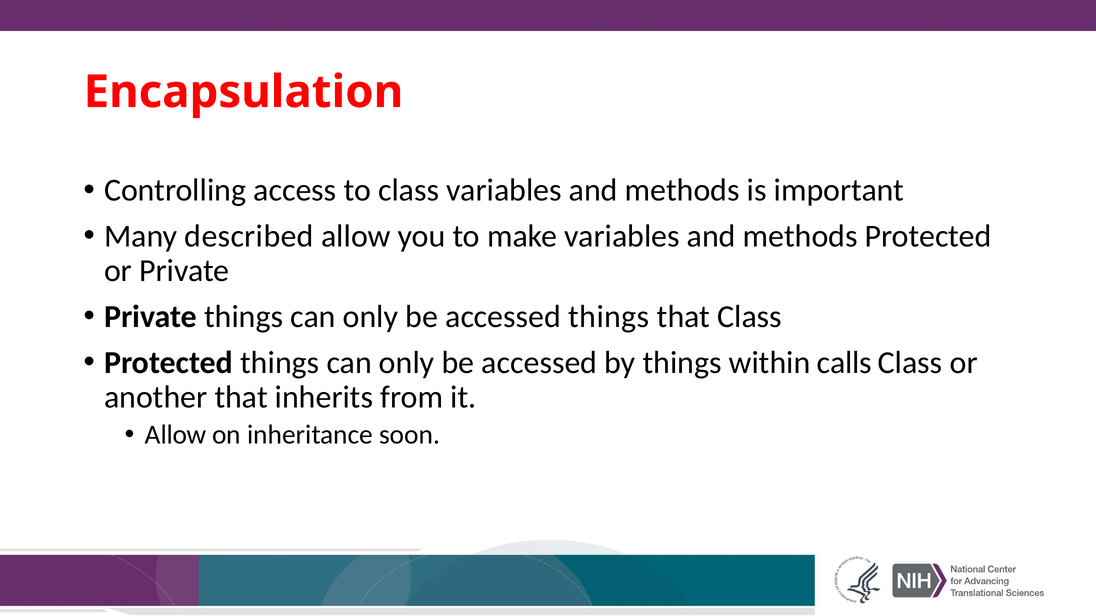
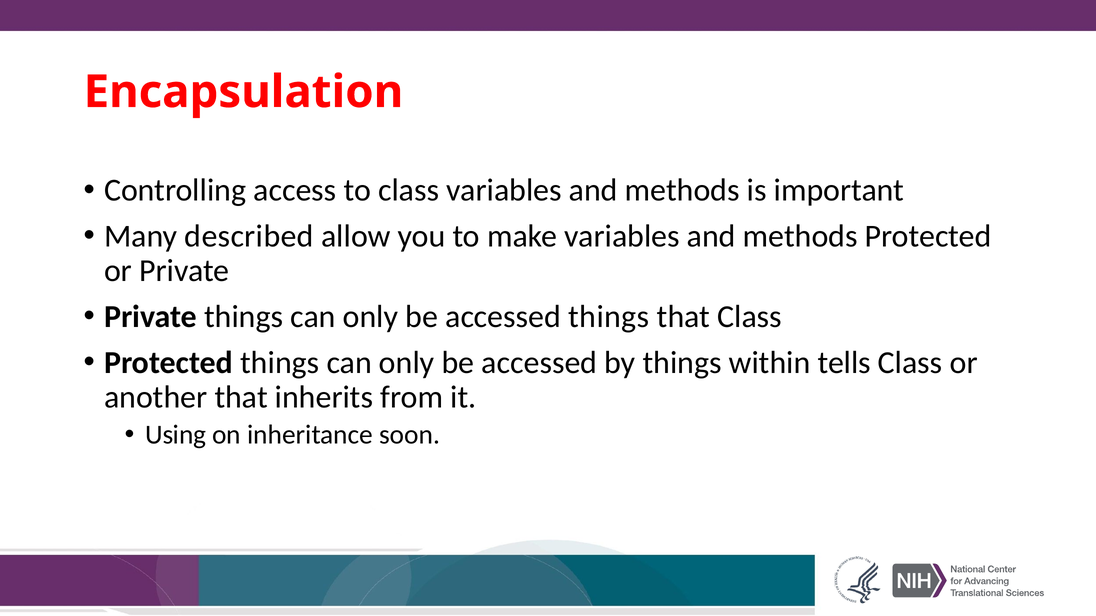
calls: calls -> tells (844, 363)
Allow: Allow -> Using (176, 435)
